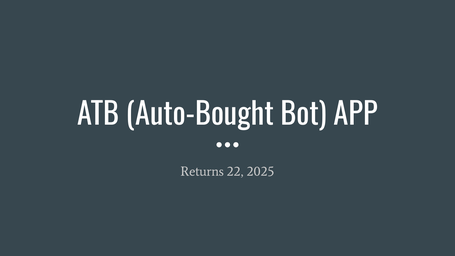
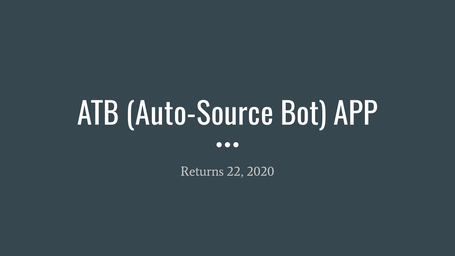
Auto-Bought: Auto-Bought -> Auto-Source (200, 115)
2025: 2025 -> 2020 (260, 171)
